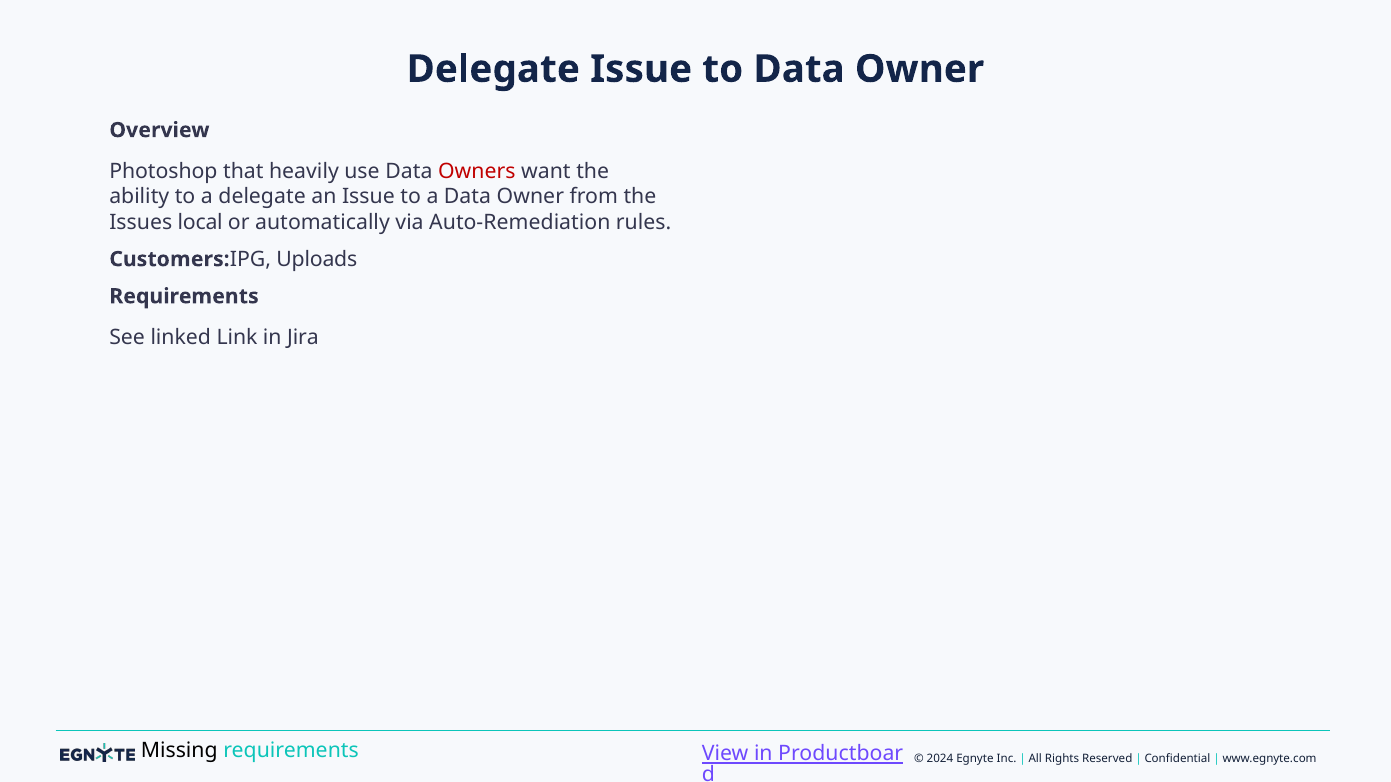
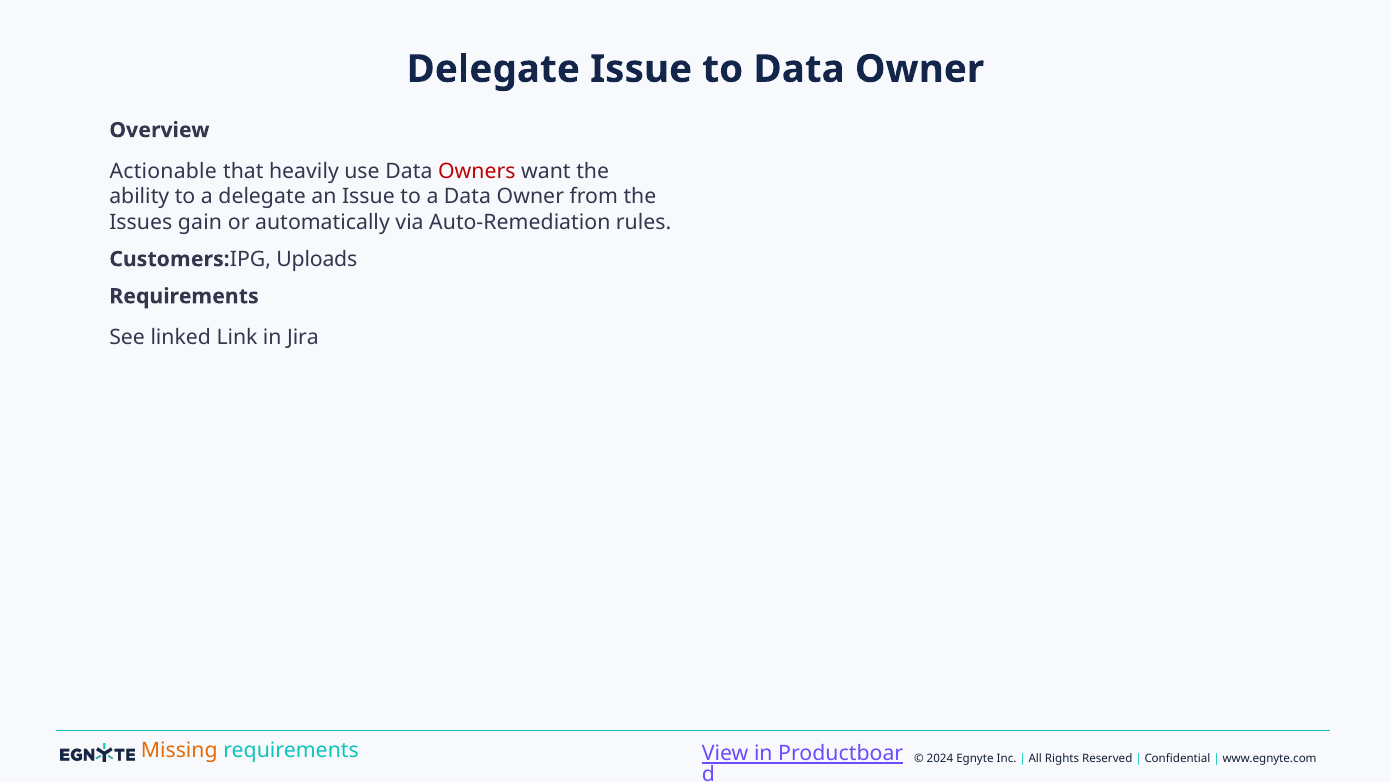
Photoshop: Photoshop -> Actionable (163, 171)
local: local -> gain (200, 222)
Missing colour: black -> orange (179, 751)
